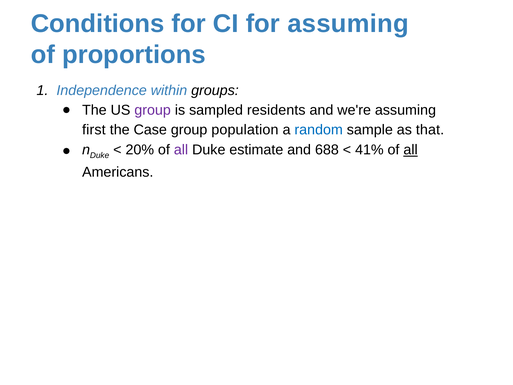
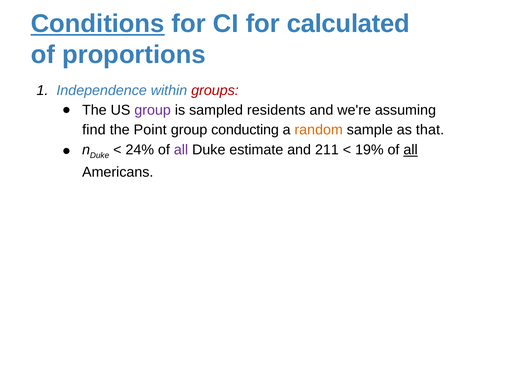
Conditions underline: none -> present (98, 24)
for assuming: assuming -> calculated (348, 24)
groups colour: black -> red (215, 91)
first: first -> find (94, 130)
Case: Case -> Point (150, 130)
population: population -> conducting (245, 130)
random colour: blue -> orange (319, 130)
20%: 20% -> 24% (140, 150)
688: 688 -> 211 (327, 150)
41%: 41% -> 19% (369, 150)
